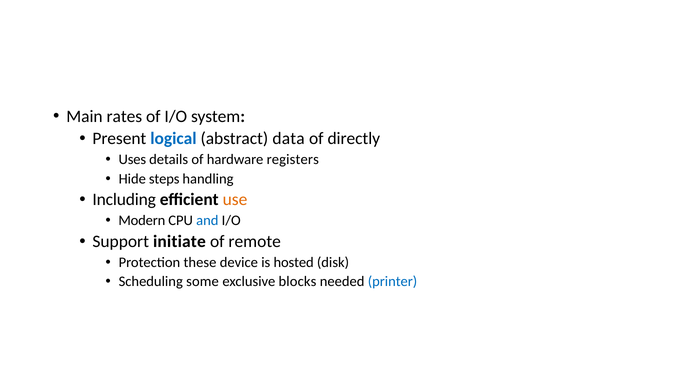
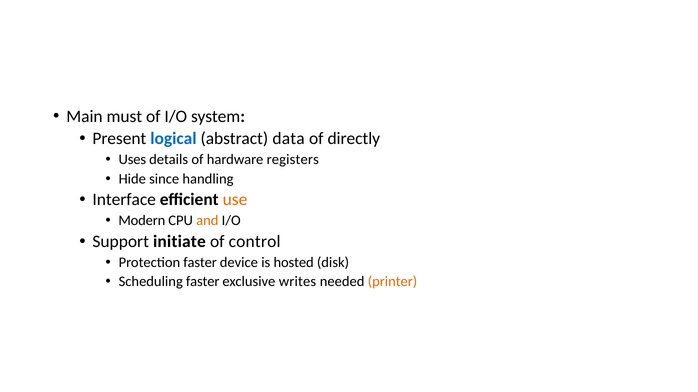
rates: rates -> must (124, 116)
steps: steps -> since (164, 179)
Including: Including -> Interface (124, 200)
and colour: blue -> orange (207, 221)
remote: remote -> control (255, 242)
Protection these: these -> faster (200, 263)
Scheduling some: some -> faster (203, 282)
blocks: blocks -> writes (297, 282)
printer colour: blue -> orange (393, 282)
